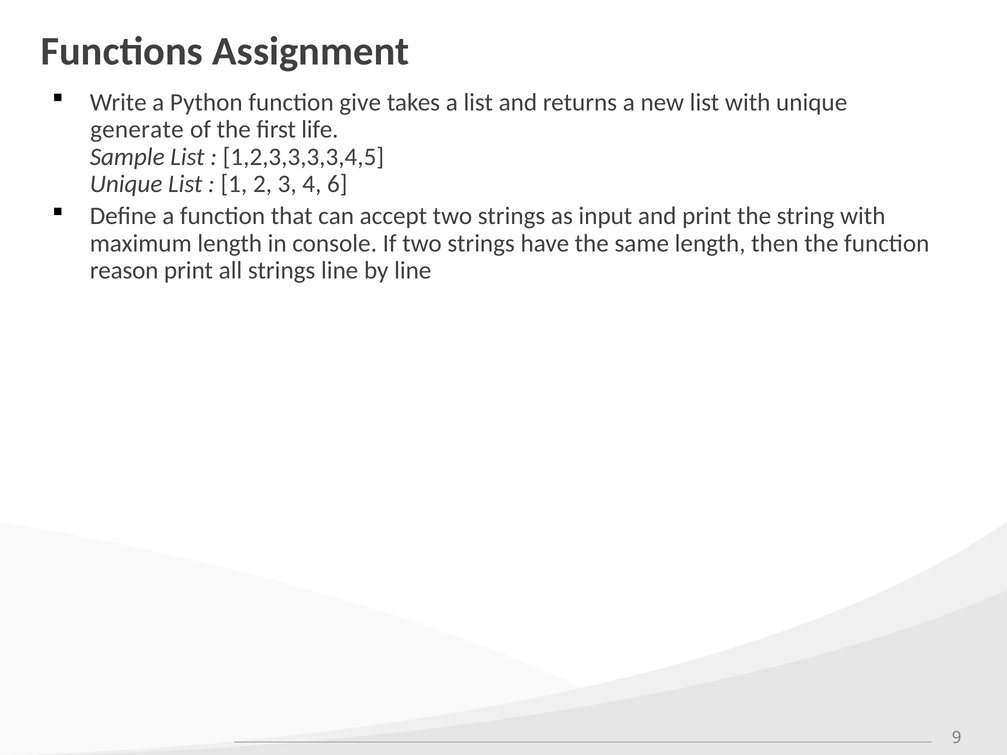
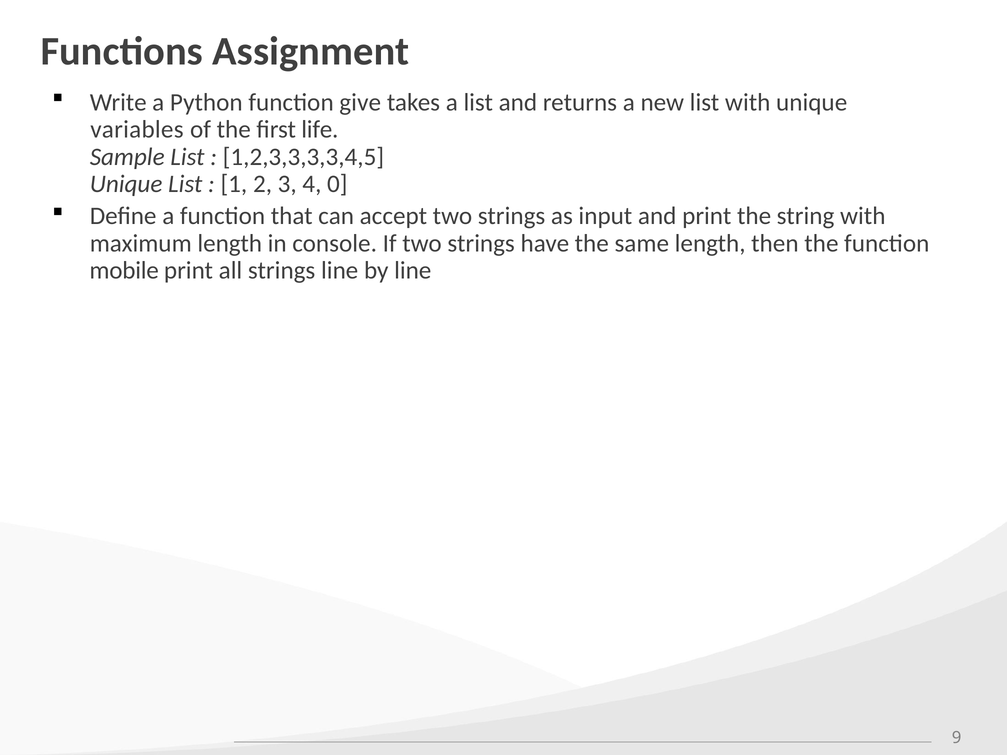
generate: generate -> variables (137, 130)
6: 6 -> 0 (337, 184)
reason: reason -> mobile (124, 271)
